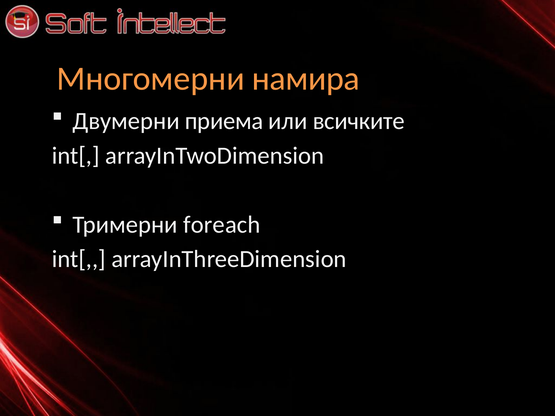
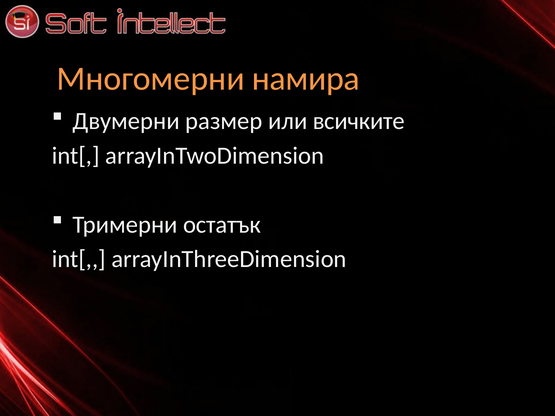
приема: приема -> размер (224, 121)
foreach: foreach -> остатък (222, 225)
